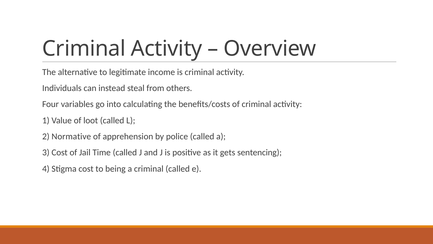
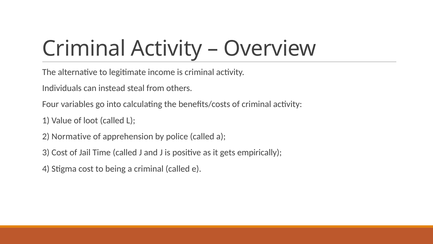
sentencing: sentencing -> empirically (260, 152)
